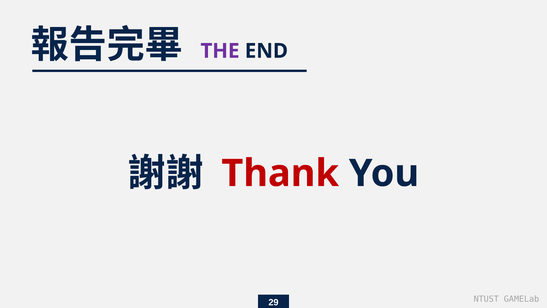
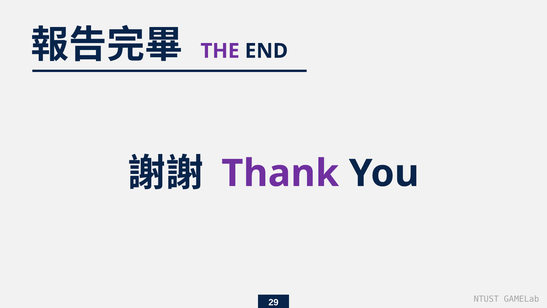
Thank colour: red -> purple (280, 173)
